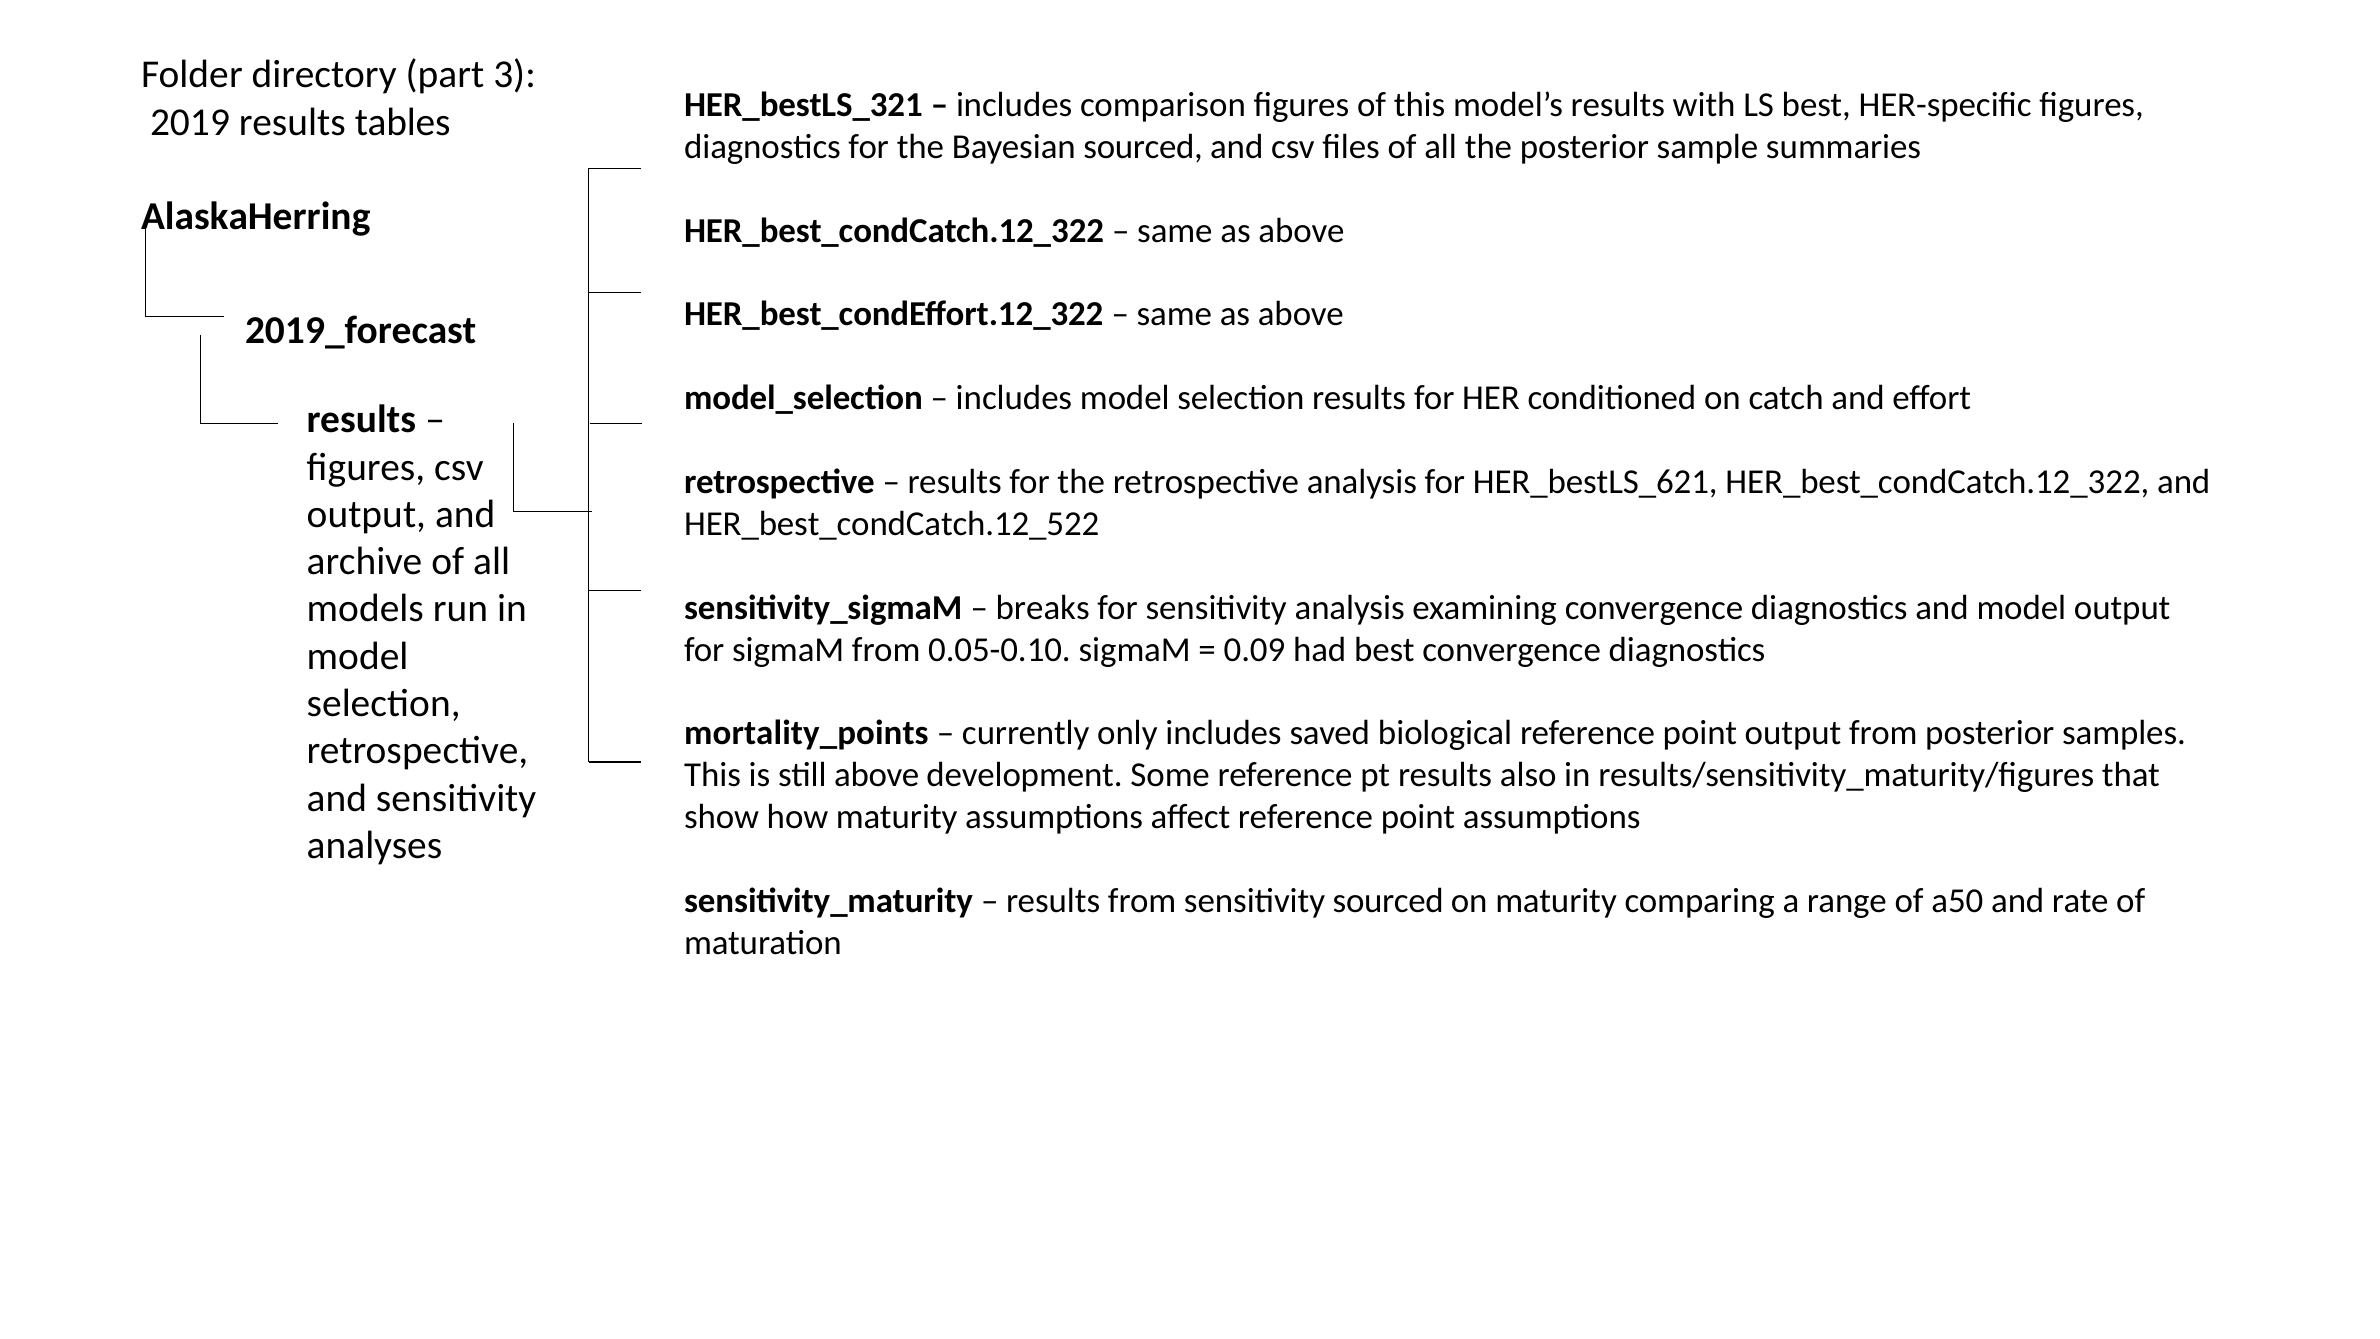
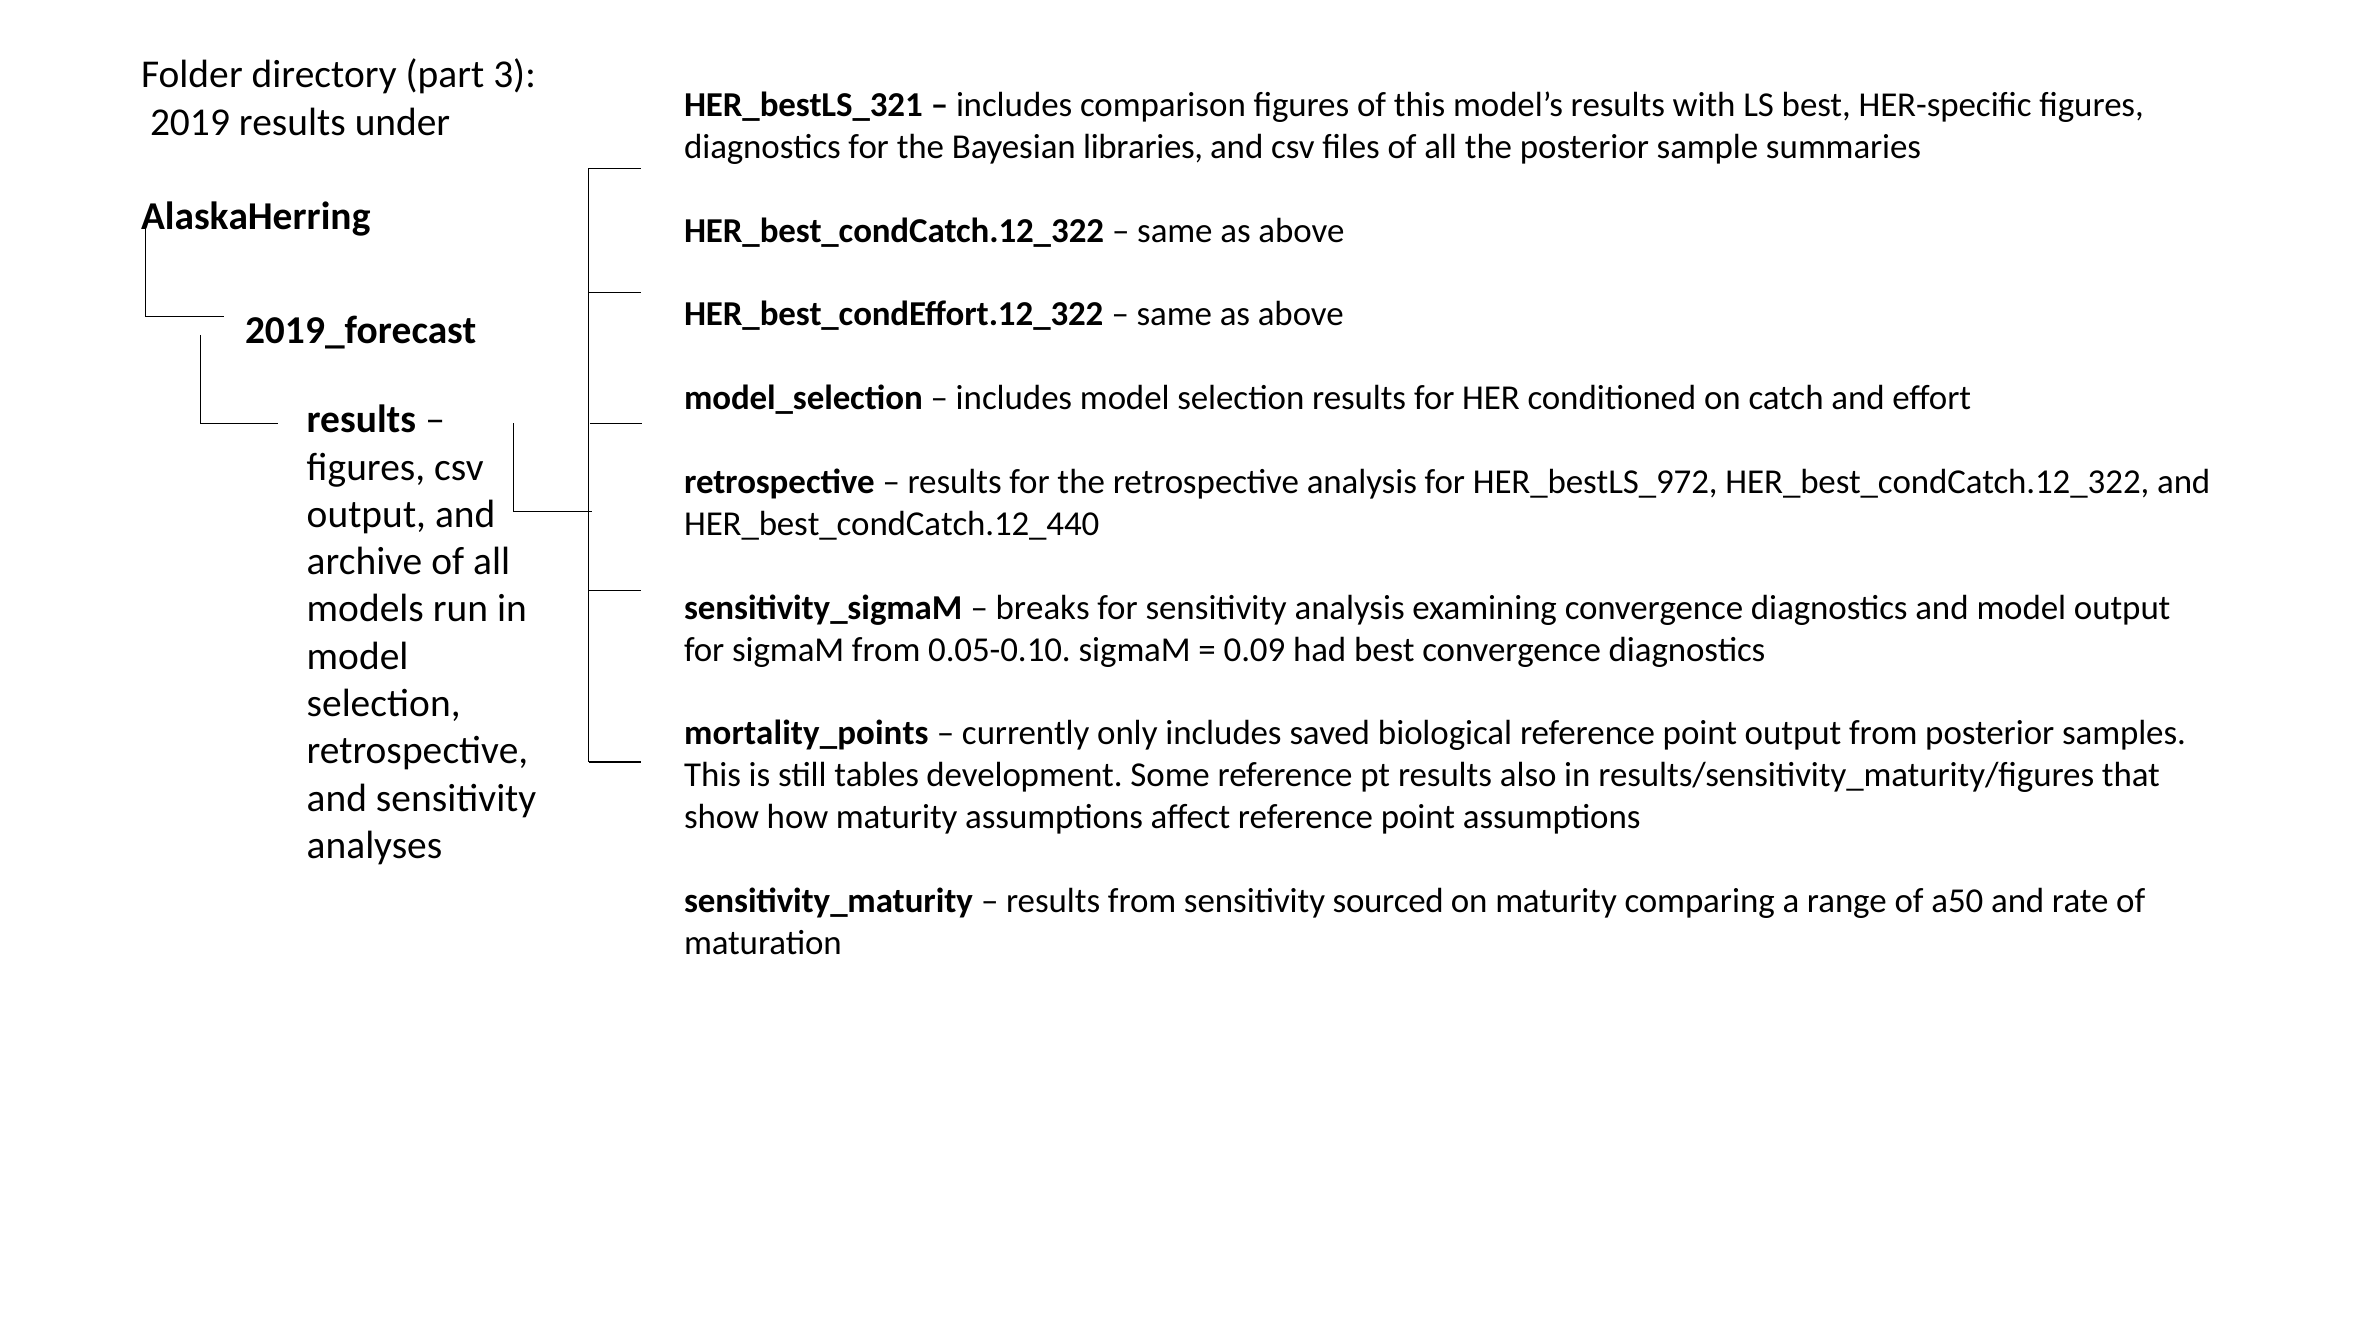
tables: tables -> under (402, 122)
Bayesian sourced: sourced -> libraries (1143, 147)
HER_bestLS_621: HER_bestLS_621 -> HER_bestLS_972 (1595, 482)
HER_best_condCatch.12_522: HER_best_condCatch.12_522 -> HER_best_condCatch.12_440 (892, 524)
still above: above -> tables (877, 775)
